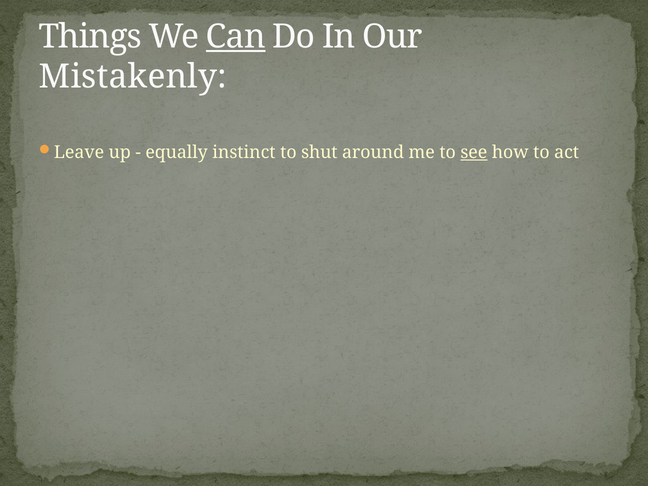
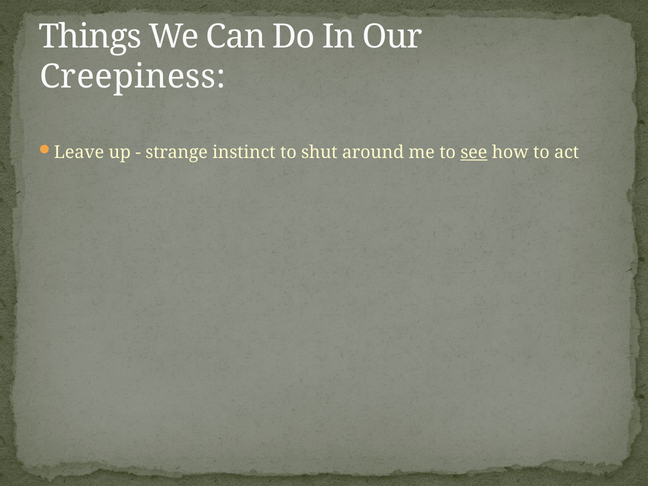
Can underline: present -> none (236, 37)
Mistakenly: Mistakenly -> Creepiness (133, 77)
equally: equally -> strange (177, 153)
